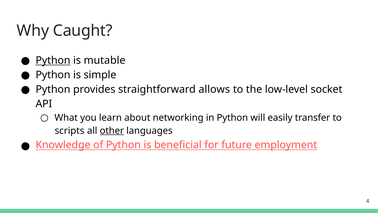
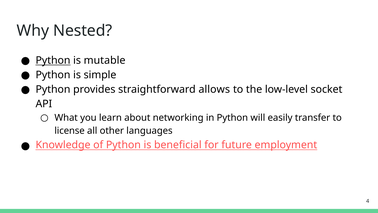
Caught: Caught -> Nested (83, 31)
scripts: scripts -> license (70, 130)
other underline: present -> none (112, 130)
